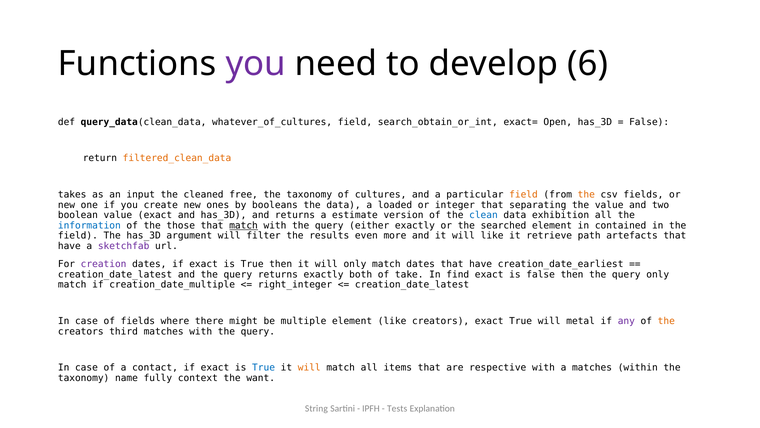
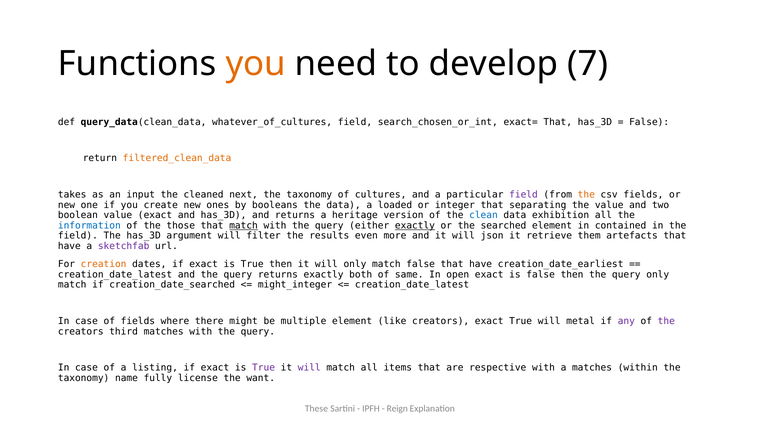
you colour: purple -> orange (256, 64)
6: 6 -> 7 (588, 64)
search_obtain_or_int: search_obtain_or_int -> search_chosen_or_int (438, 122)
exact= Open: Open -> That (558, 122)
free: free -> next (244, 194)
field colour: orange -> purple (524, 194)
estimate: estimate -> heritage (355, 215)
exactly underline: none -> present (415, 225)
will like: like -> json (492, 235)
path: path -> them (589, 235)
creation colour: purple -> orange (104, 264)
match dates: dates -> false (421, 264)
take: take -> same (409, 274)
find: find -> open (458, 274)
creation_date_multiple: creation_date_multiple -> creation_date_searched (172, 284)
right_integer: right_integer -> might_integer (295, 284)
the colour: orange -> purple (666, 321)
contact: contact -> listing (155, 367)
True colour: blue -> purple (264, 367)
will colour: orange -> purple (309, 367)
context: context -> license (198, 378)
String: String -> These (316, 408)
Tests: Tests -> Reign (397, 408)
